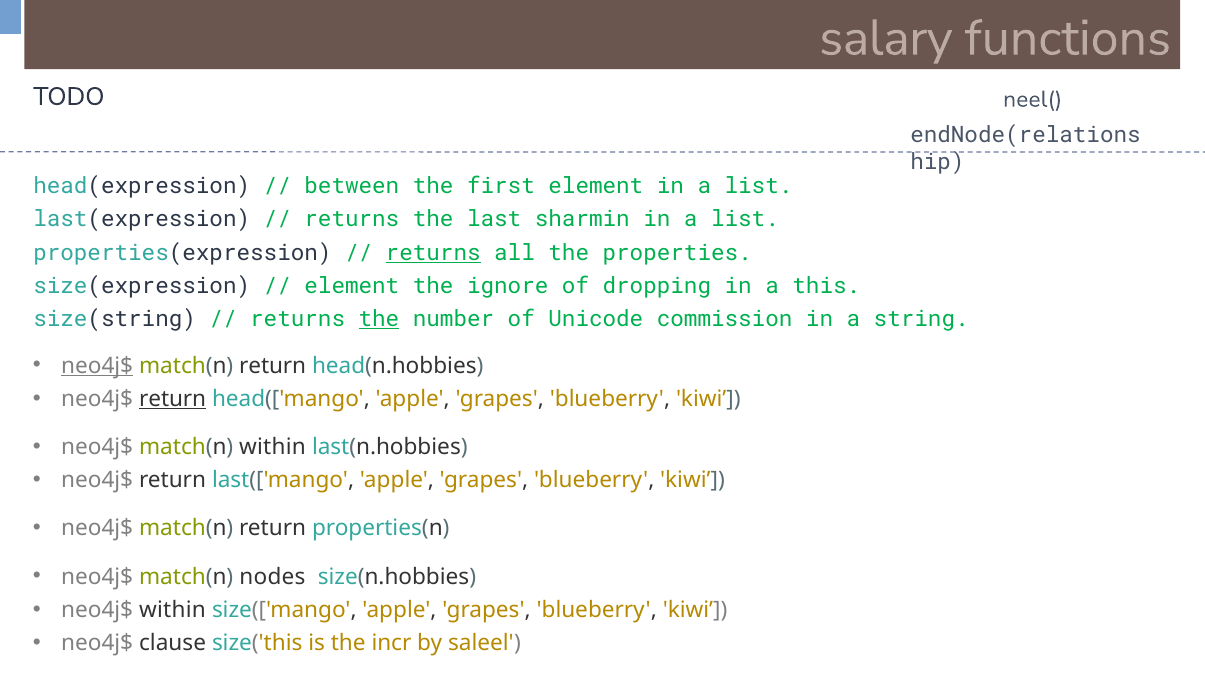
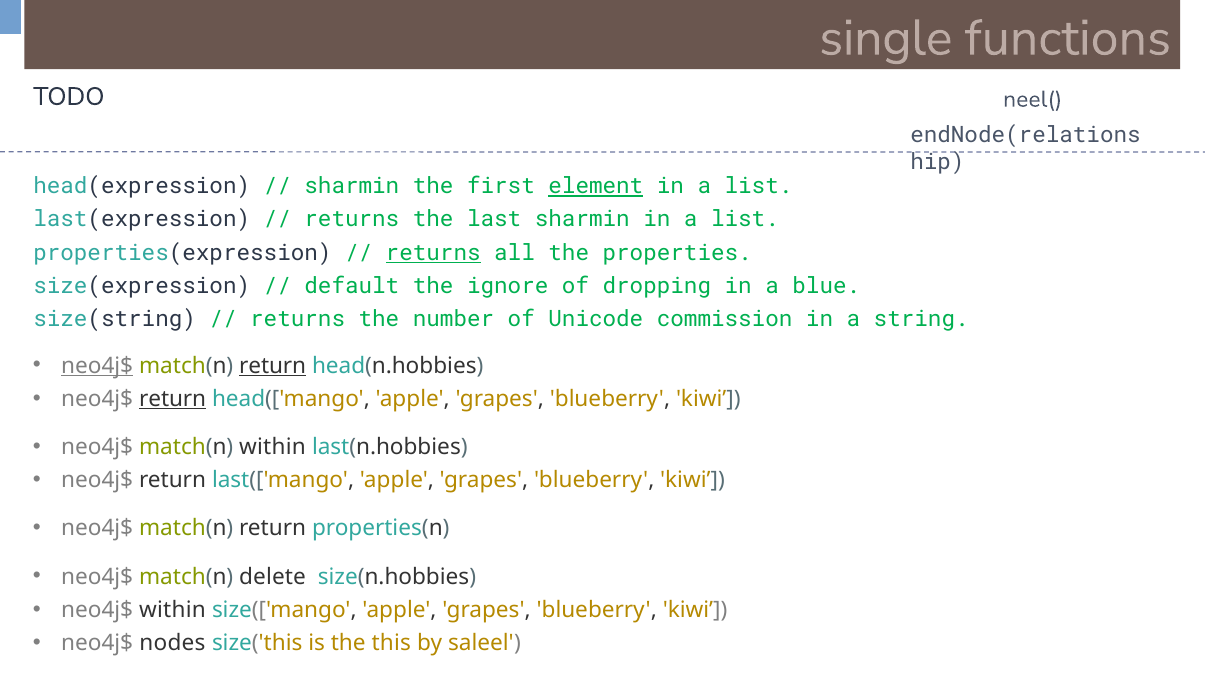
salary: salary -> single (886, 38)
between: between -> sharmin (352, 186)
element underline: none -> present (596, 186)
element: element -> default (352, 286)
this: this -> blue (826, 286)
the underline: present -> none (379, 319)
return underline: none -> present (273, 366)
nodes: nodes -> delete (273, 576)
clause: clause -> nodes (172, 643)
incr: incr -> this (391, 643)
